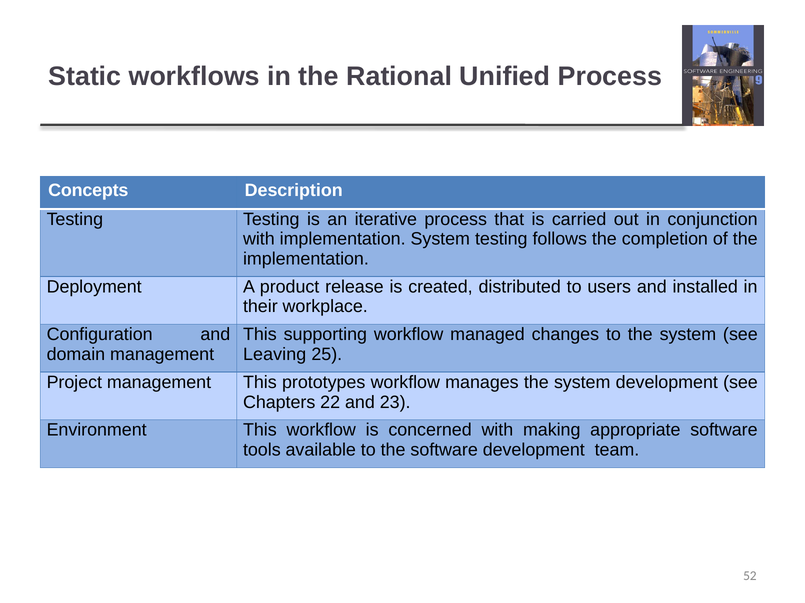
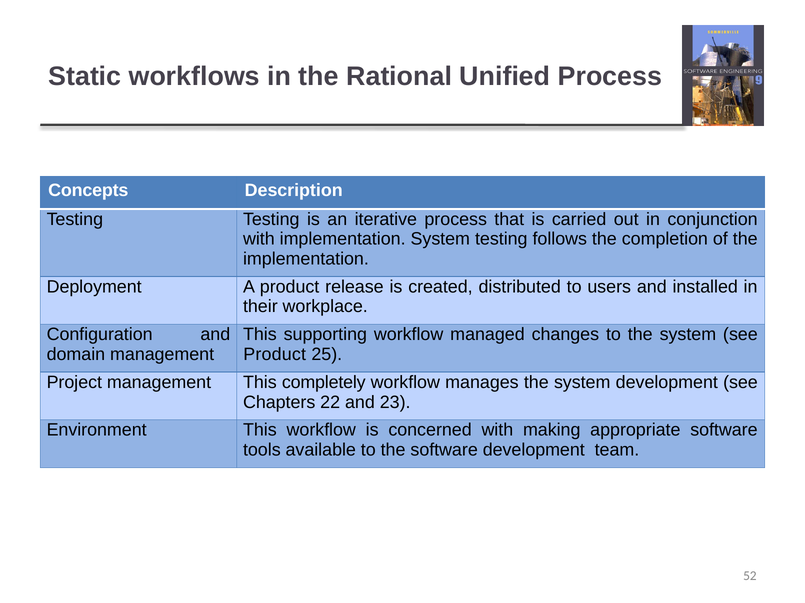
Leaving: Leaving -> Product (275, 355)
prototypes: prototypes -> completely (324, 383)
